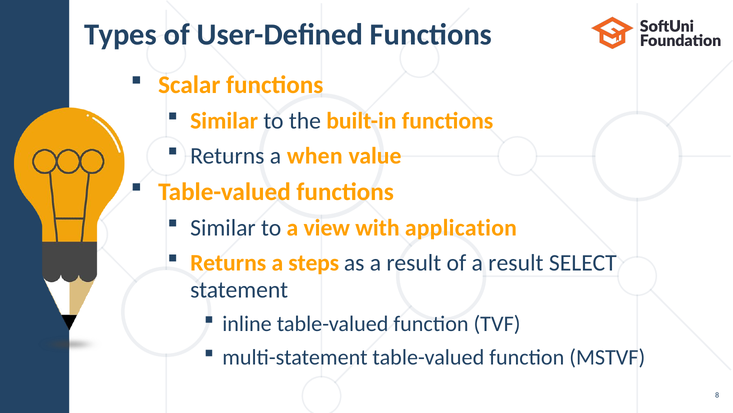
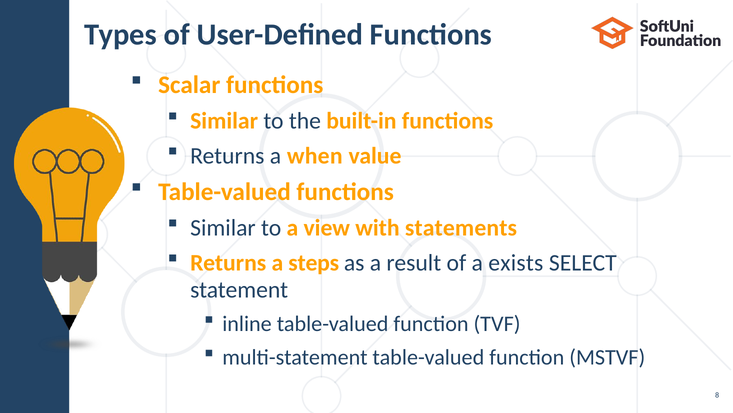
application: application -> statements (461, 228)
of a result: result -> exists (516, 263)
